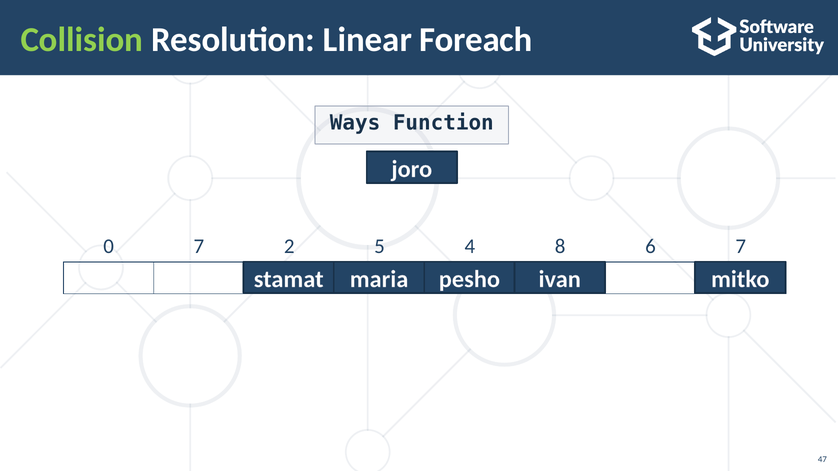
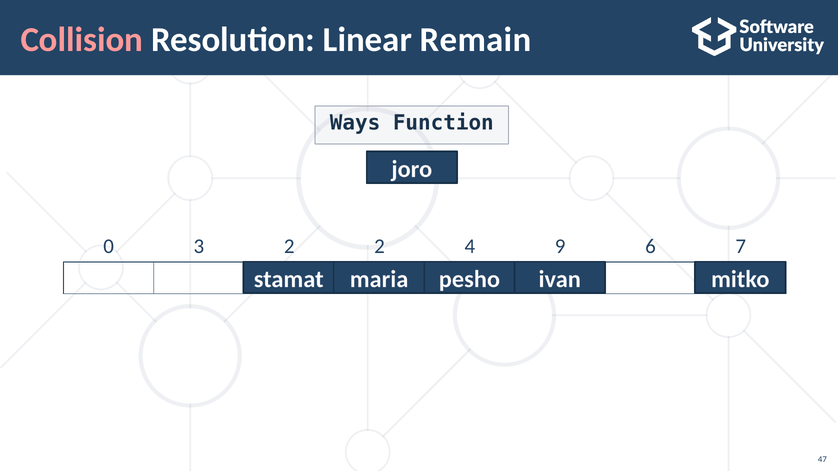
Collision colour: light green -> pink (82, 40)
Foreach: Foreach -> Remain (476, 40)
0 7: 7 -> 3 (199, 247)
2 5: 5 -> 2 (380, 247)
8: 8 -> 9 (560, 247)
